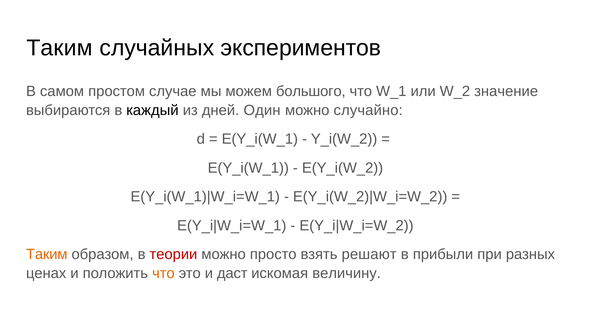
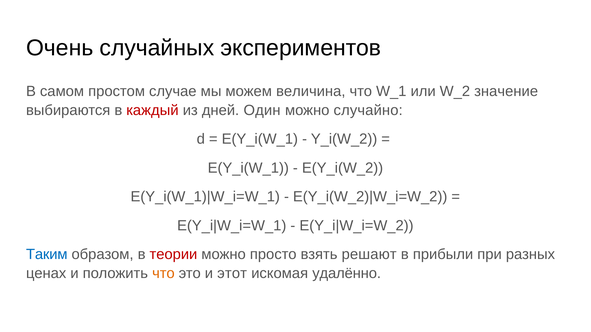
Таким: Таким -> Очень (60, 48)
большого: большого -> величина (311, 91)
каждый colour: black -> red (152, 110)
Таким colour: orange -> blue (47, 255)
даст: даст -> этот (232, 274)
величину: величину -> удалённо (347, 274)
